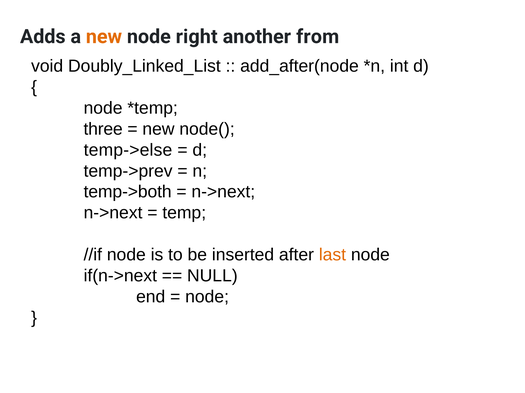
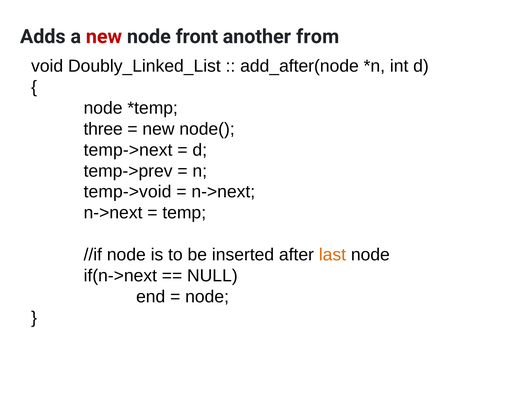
new colour: orange -> red (104, 37)
right: right -> front (197, 37)
temp->else: temp->else -> temp->next (128, 150)
temp->both: temp->both -> temp->void (128, 192)
